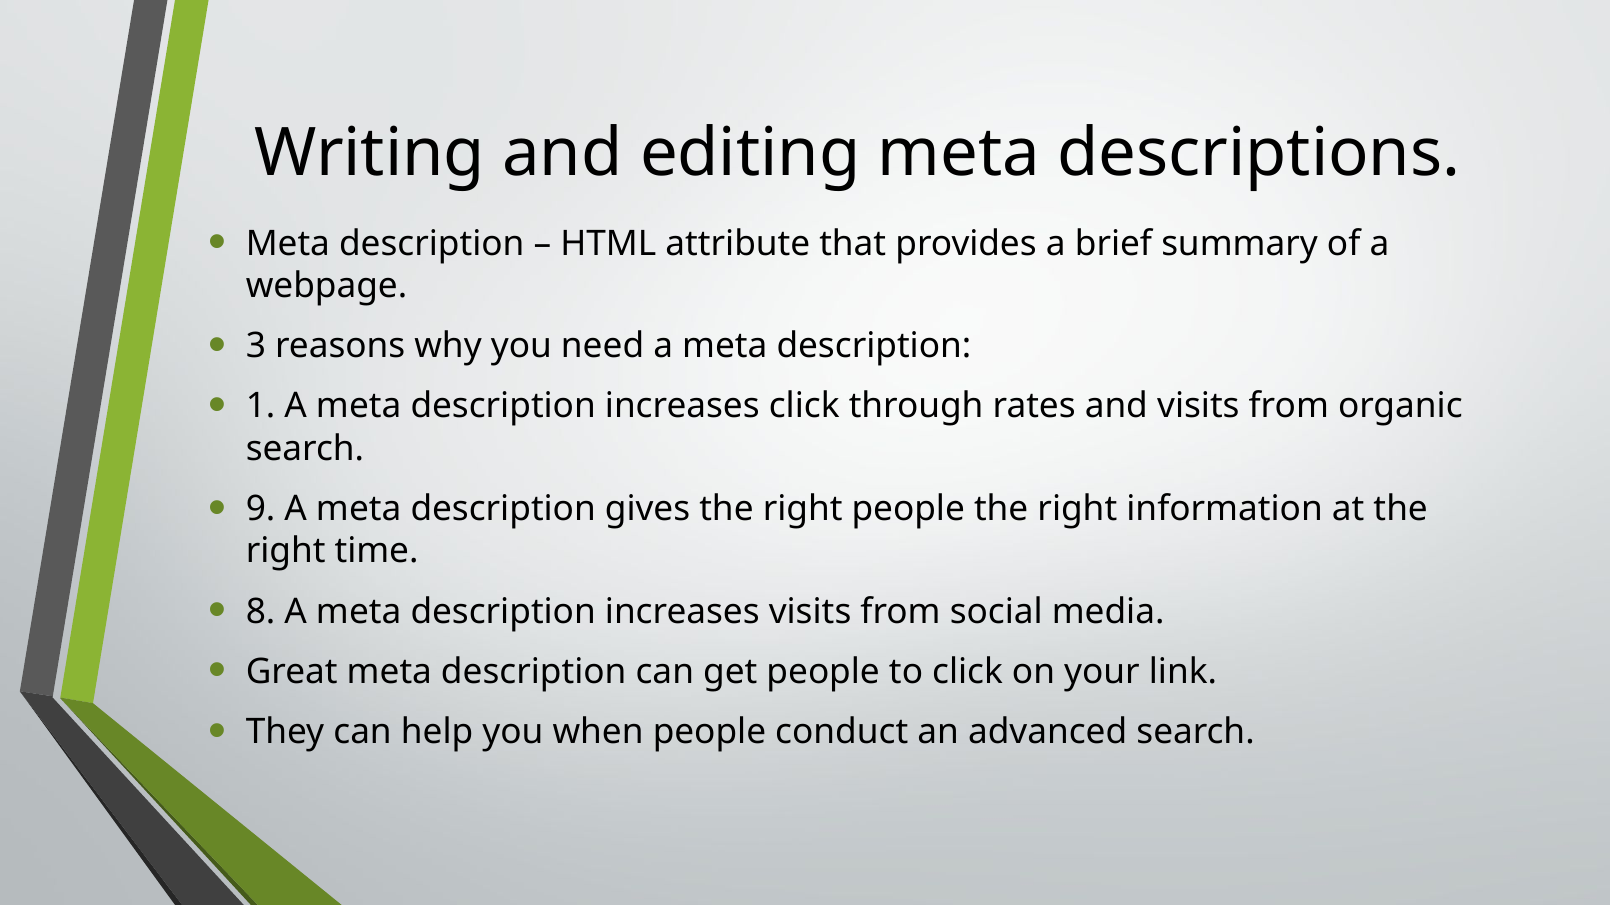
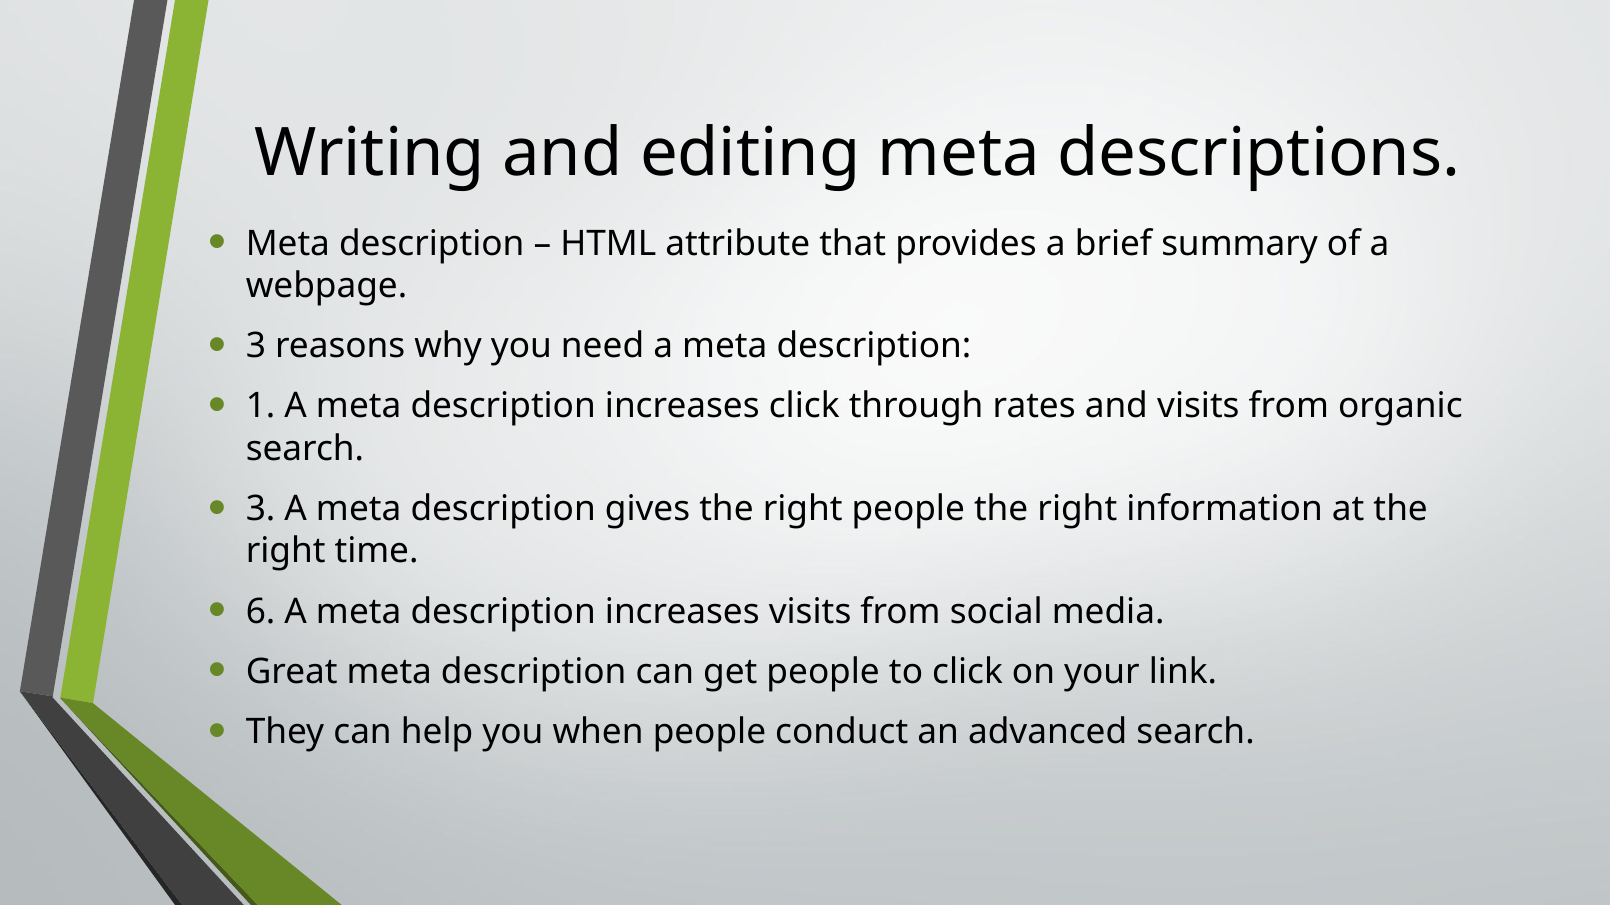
9: 9 -> 3 (261, 509)
8: 8 -> 6 (261, 612)
